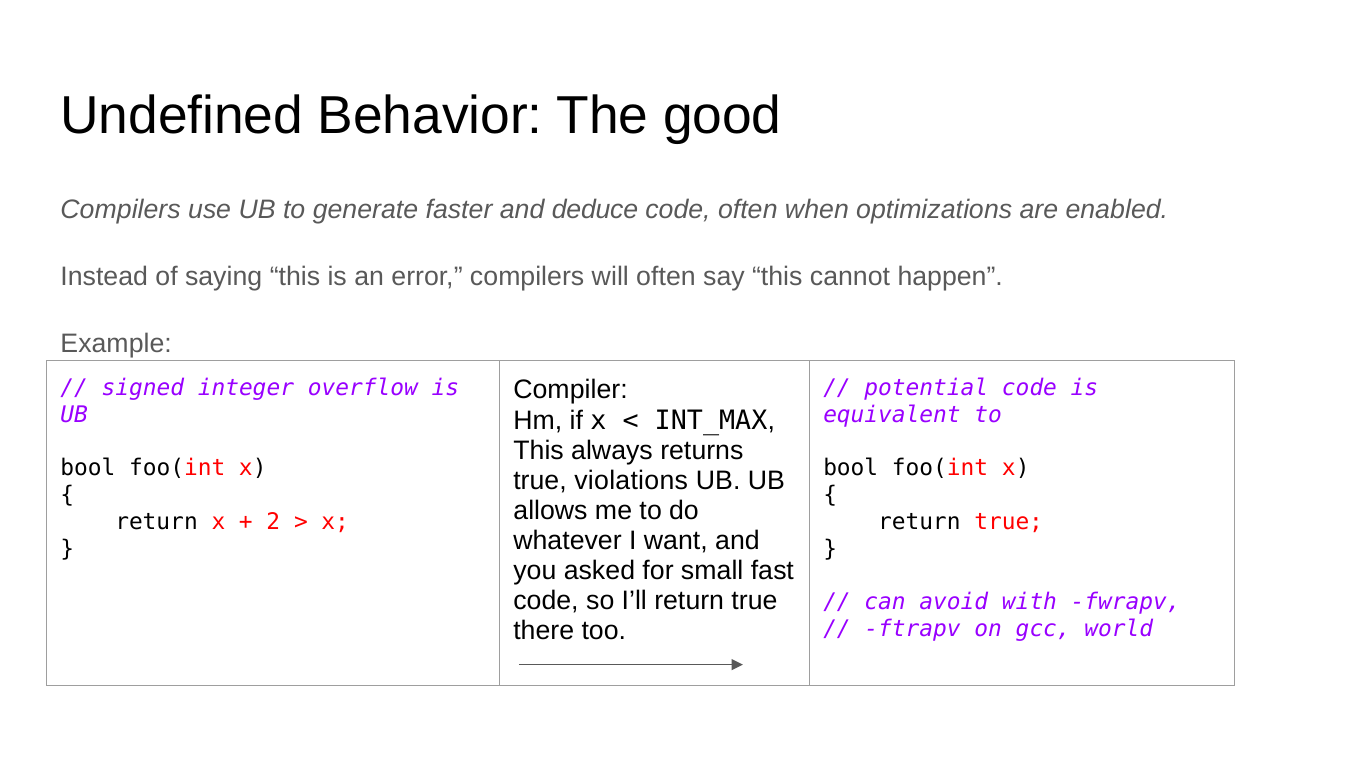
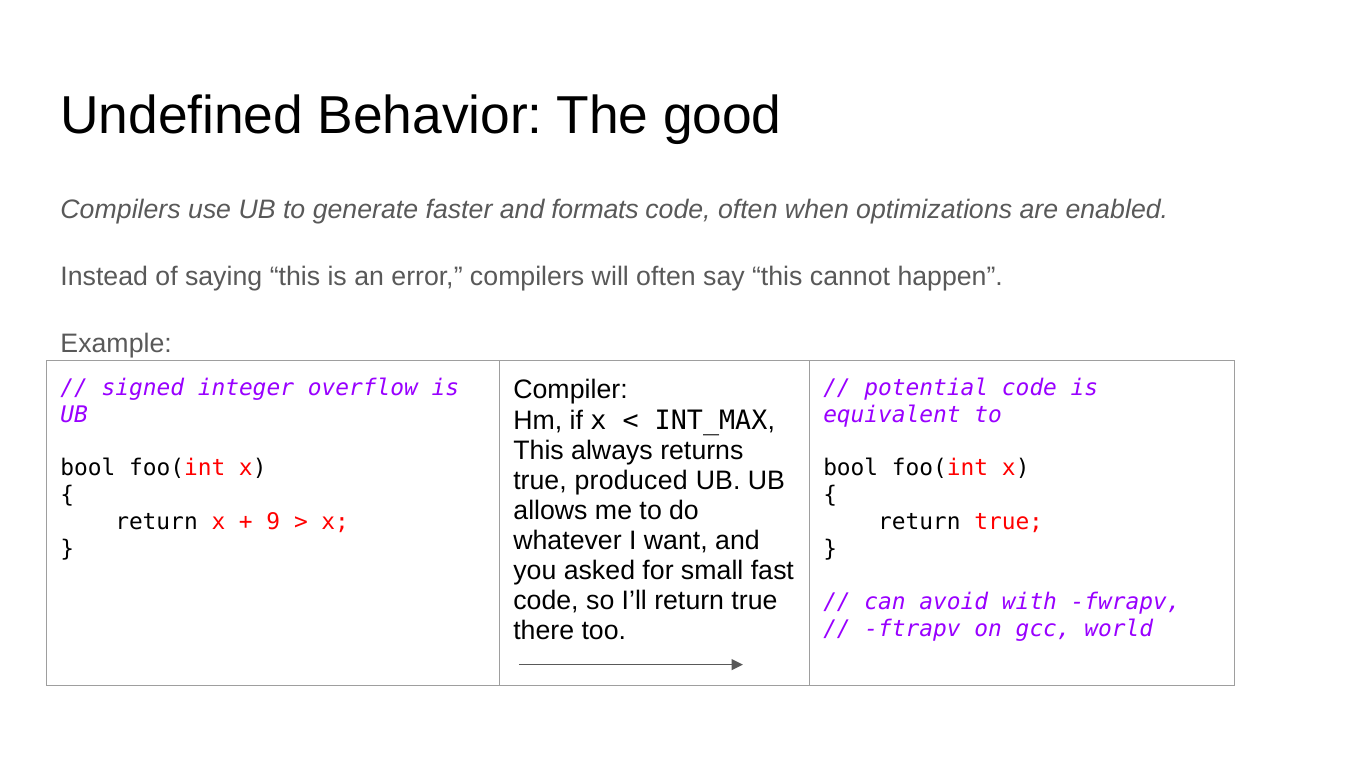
deduce: deduce -> formats (595, 209)
violations: violations -> produced (631, 481)
2: 2 -> 9 (273, 522)
